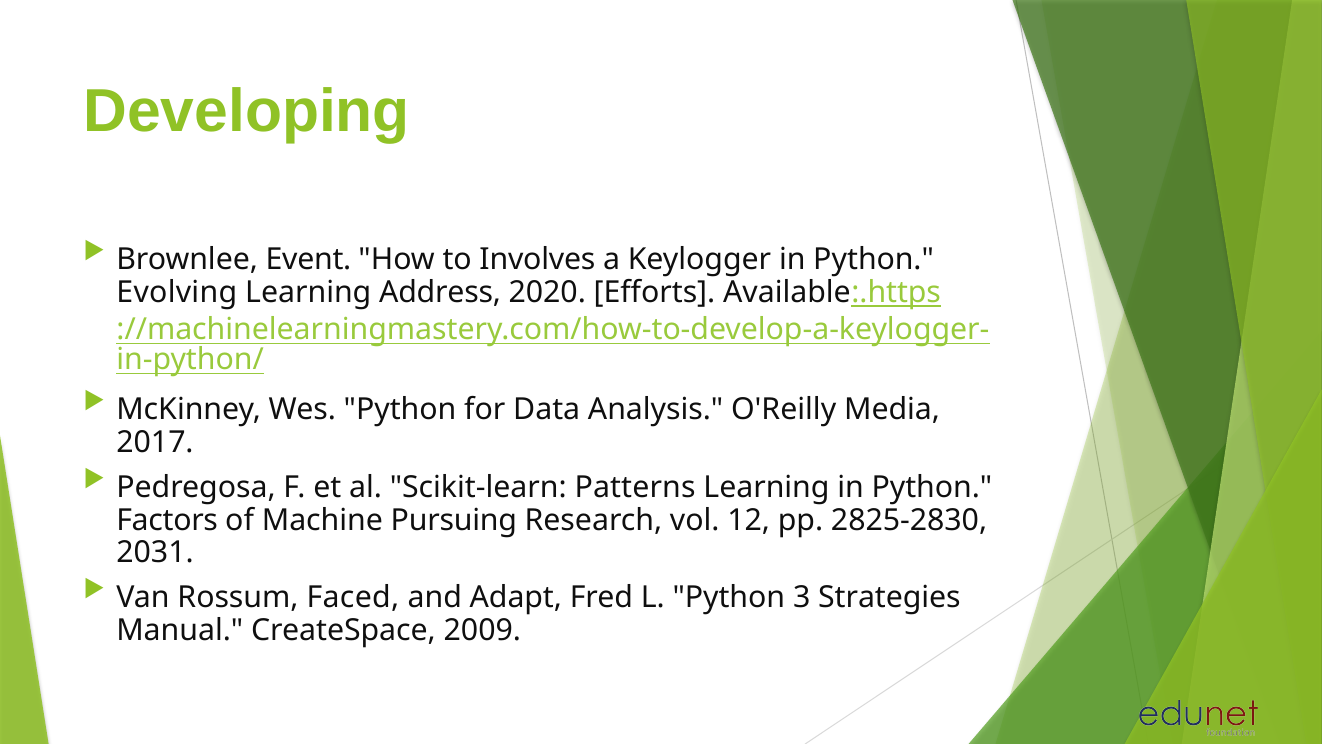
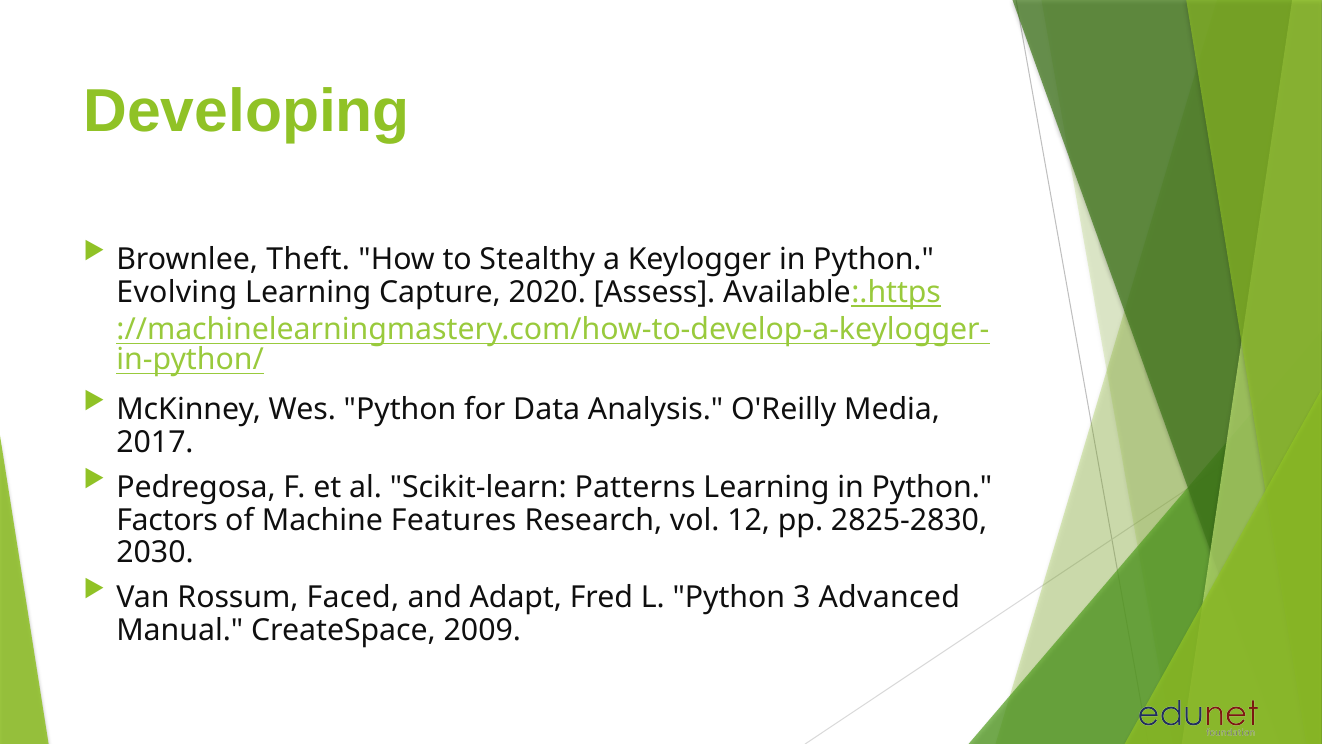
Event: Event -> Theft (308, 260)
Involves: Involves -> Stealthy (537, 260)
Address: Address -> Capture (440, 292)
Efforts: Efforts -> Assess (654, 292)
Pursuing: Pursuing -> Features (454, 520)
2031: 2031 -> 2030 (155, 552)
Strategies: Strategies -> Advanced (889, 598)
